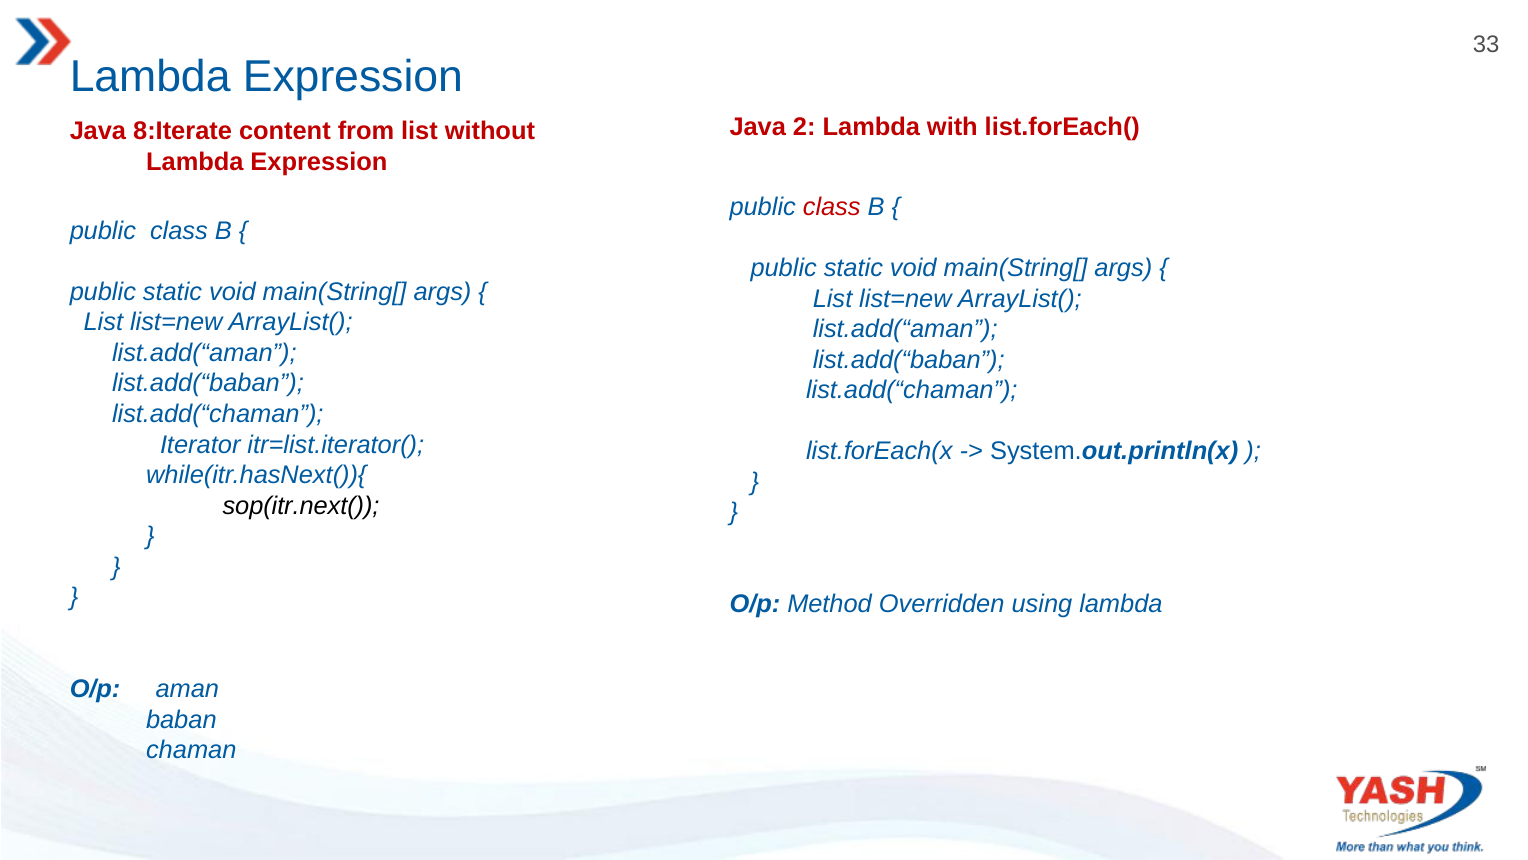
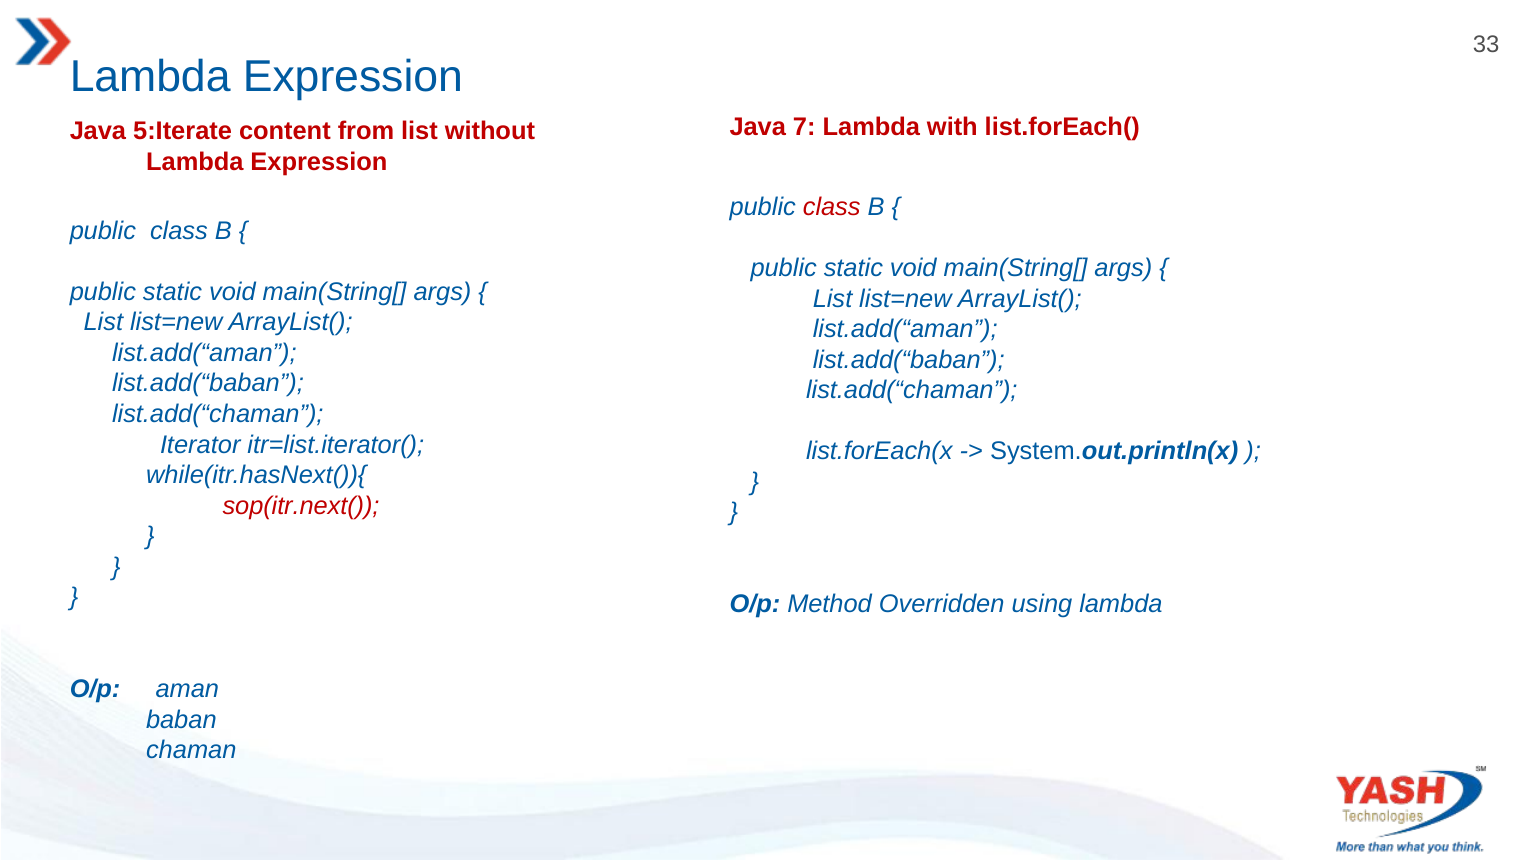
2: 2 -> 7 (804, 127)
8:Iterate: 8:Iterate -> 5:Iterate (183, 131)
sop(itr.next( colour: black -> red (301, 506)
